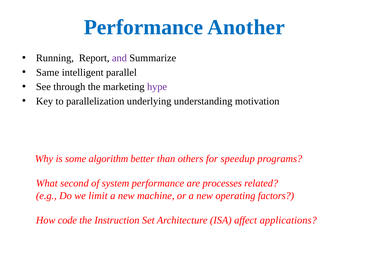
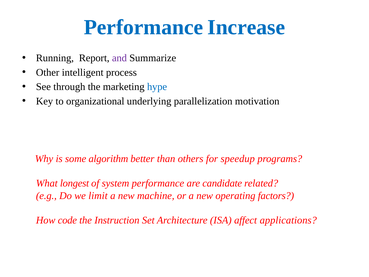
Another: Another -> Increase (246, 27)
Same: Same -> Other (48, 72)
parallel: parallel -> process (121, 72)
hype colour: purple -> blue (157, 87)
parallelization: parallelization -> organizational (95, 101)
understanding: understanding -> parallelization (203, 101)
second: second -> longest (75, 183)
processes: processes -> candidate (222, 183)
